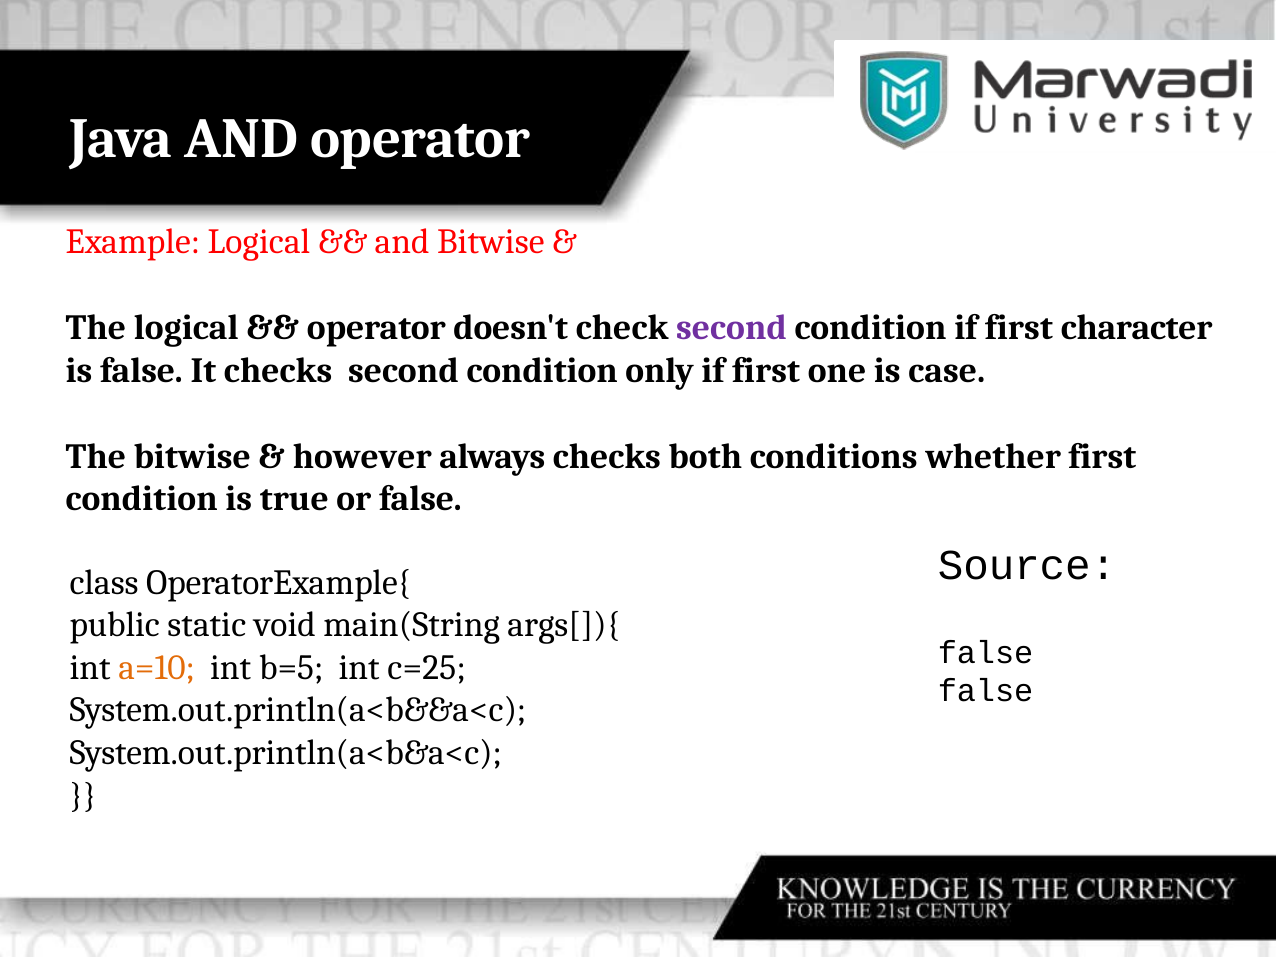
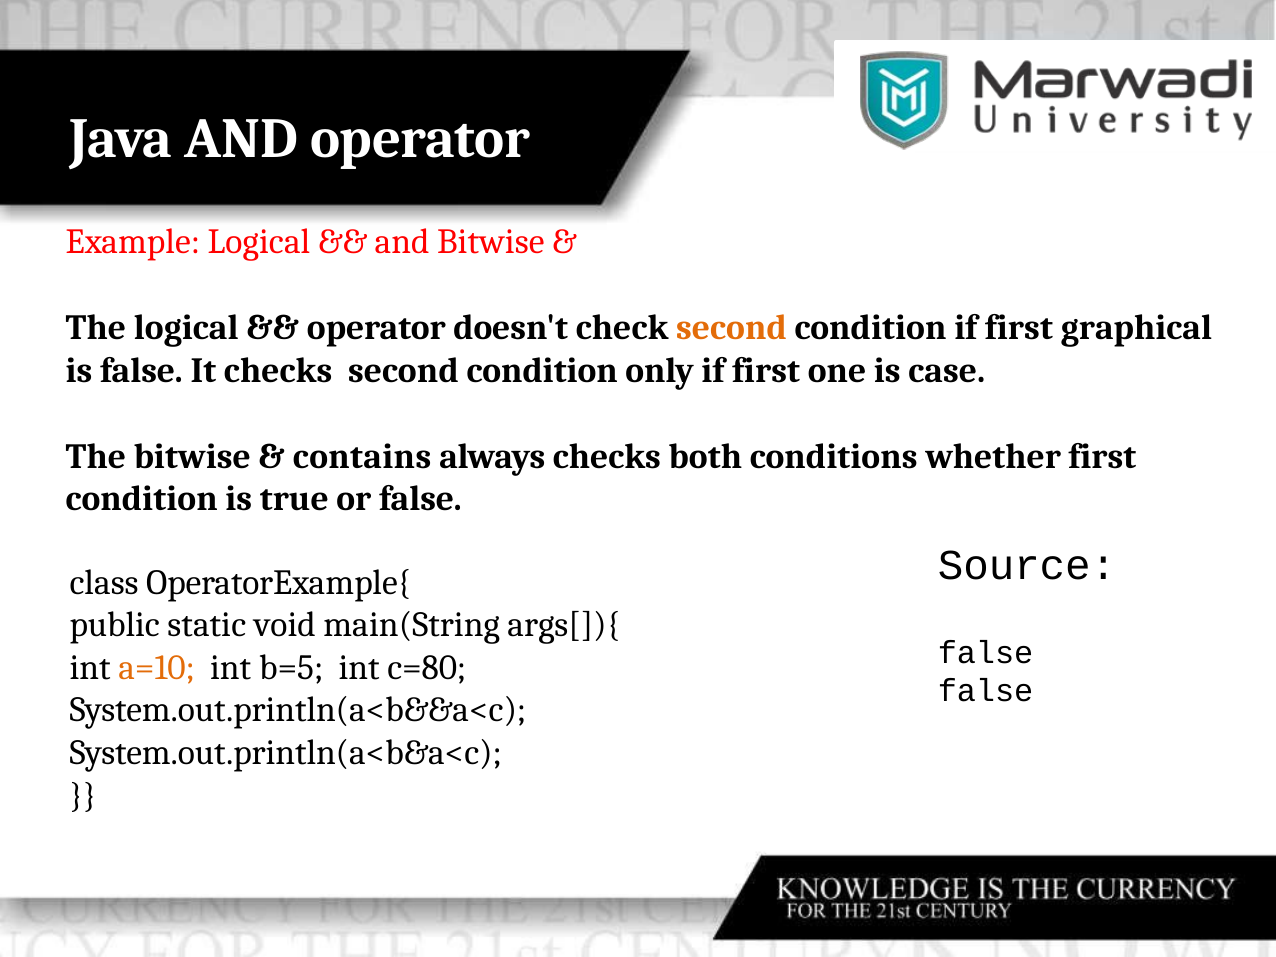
second colour: purple -> orange (731, 328)
character: character -> graphical (1136, 328)
however: however -> contains (362, 456)
c=25: c=25 -> c=80 (427, 668)
